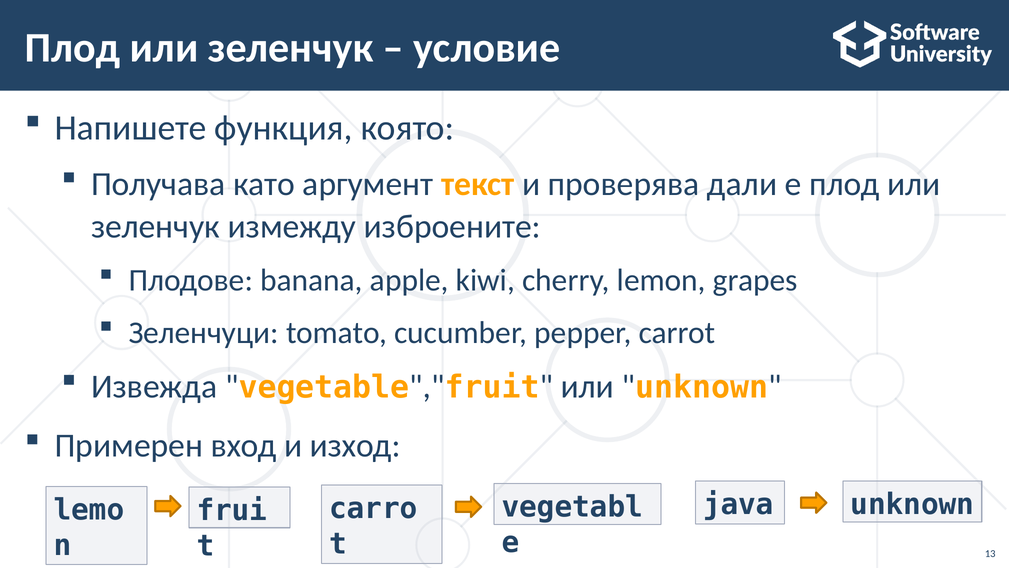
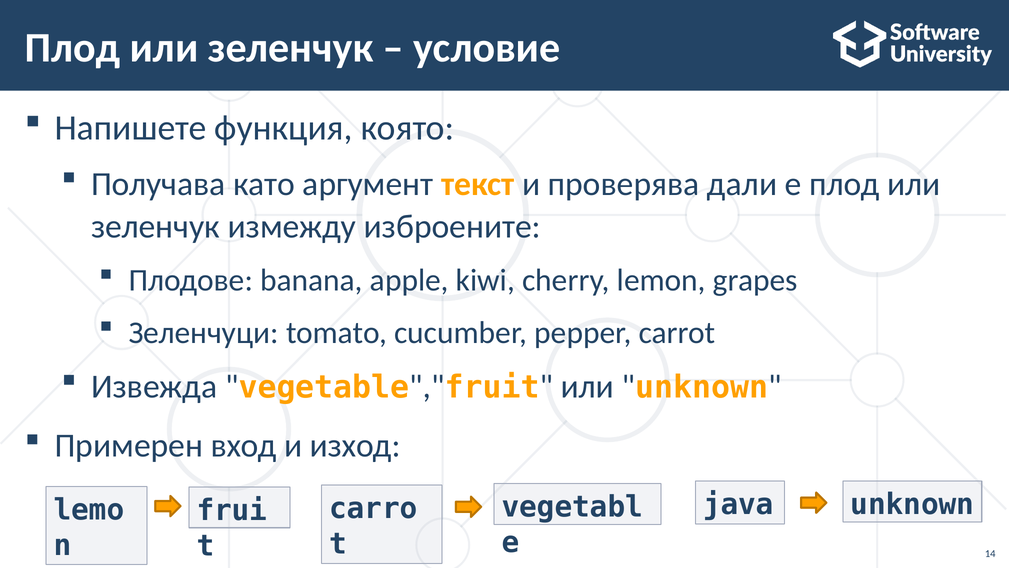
13: 13 -> 14 (990, 554)
